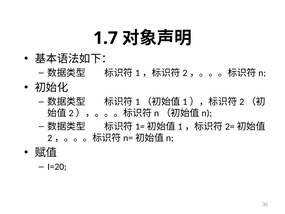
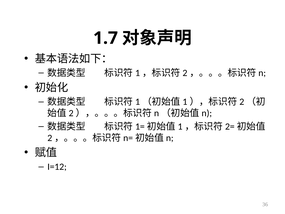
I=20: I=20 -> I=12 (57, 167)
